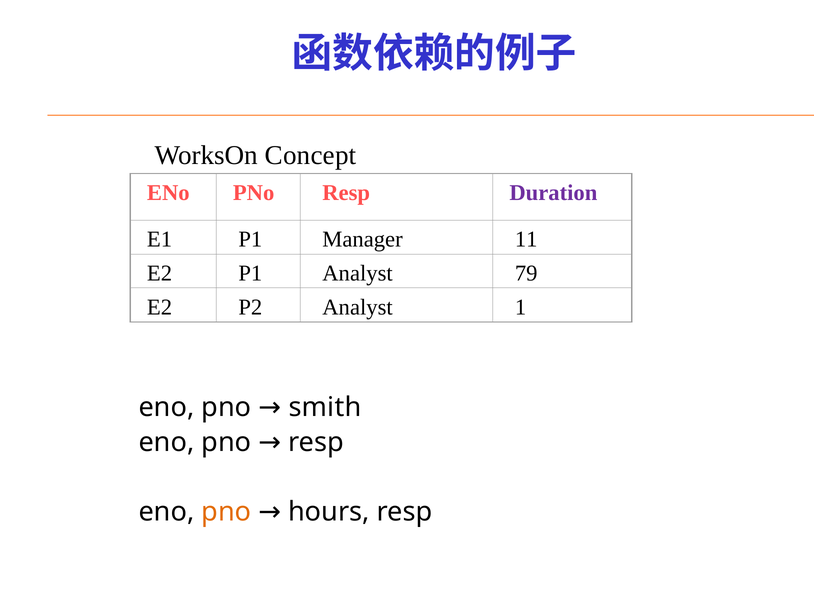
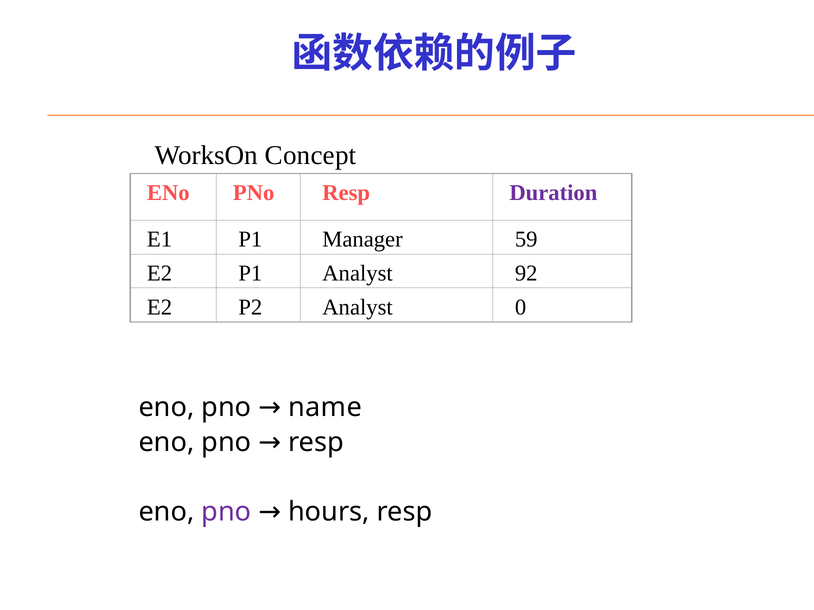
11: 11 -> 59 (526, 239)
79: 79 -> 92 (526, 273)
1: 1 -> 0 (521, 307)
smith: smith -> name (325, 408)
pno colour: orange -> purple (226, 512)
